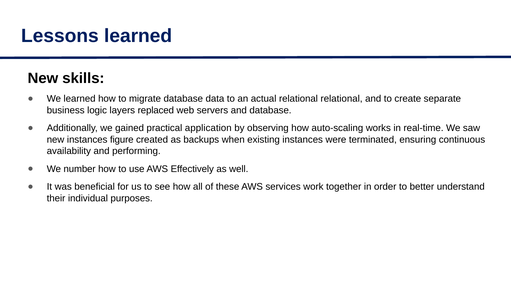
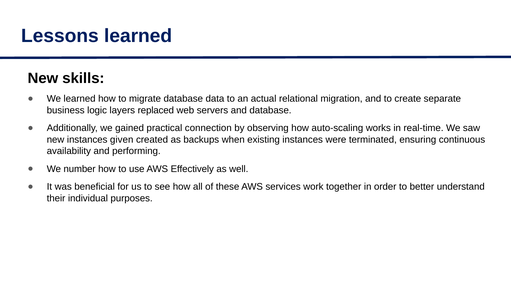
relational relational: relational -> migration (342, 99)
application: application -> connection (208, 128)
figure: figure -> given (122, 140)
